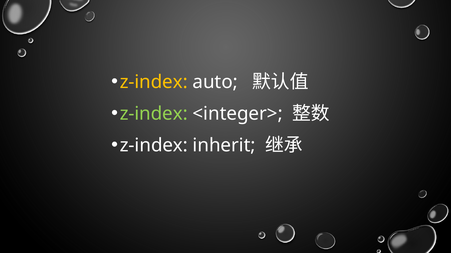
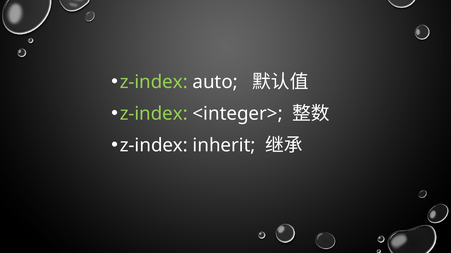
z-index colour: yellow -> light green (154, 82)
